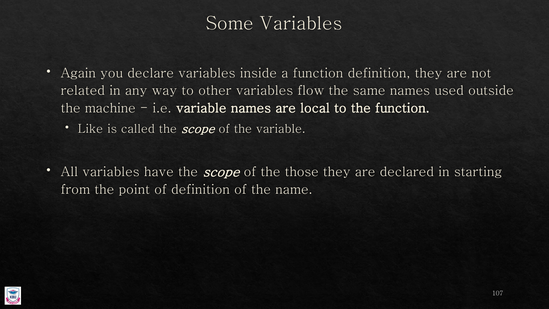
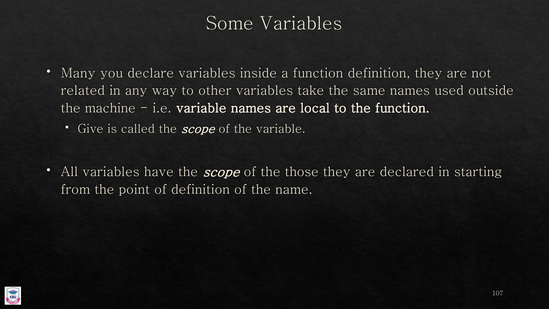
Again: Again -> Many (78, 73)
flow: flow -> take (311, 91)
Like: Like -> Give (91, 129)
